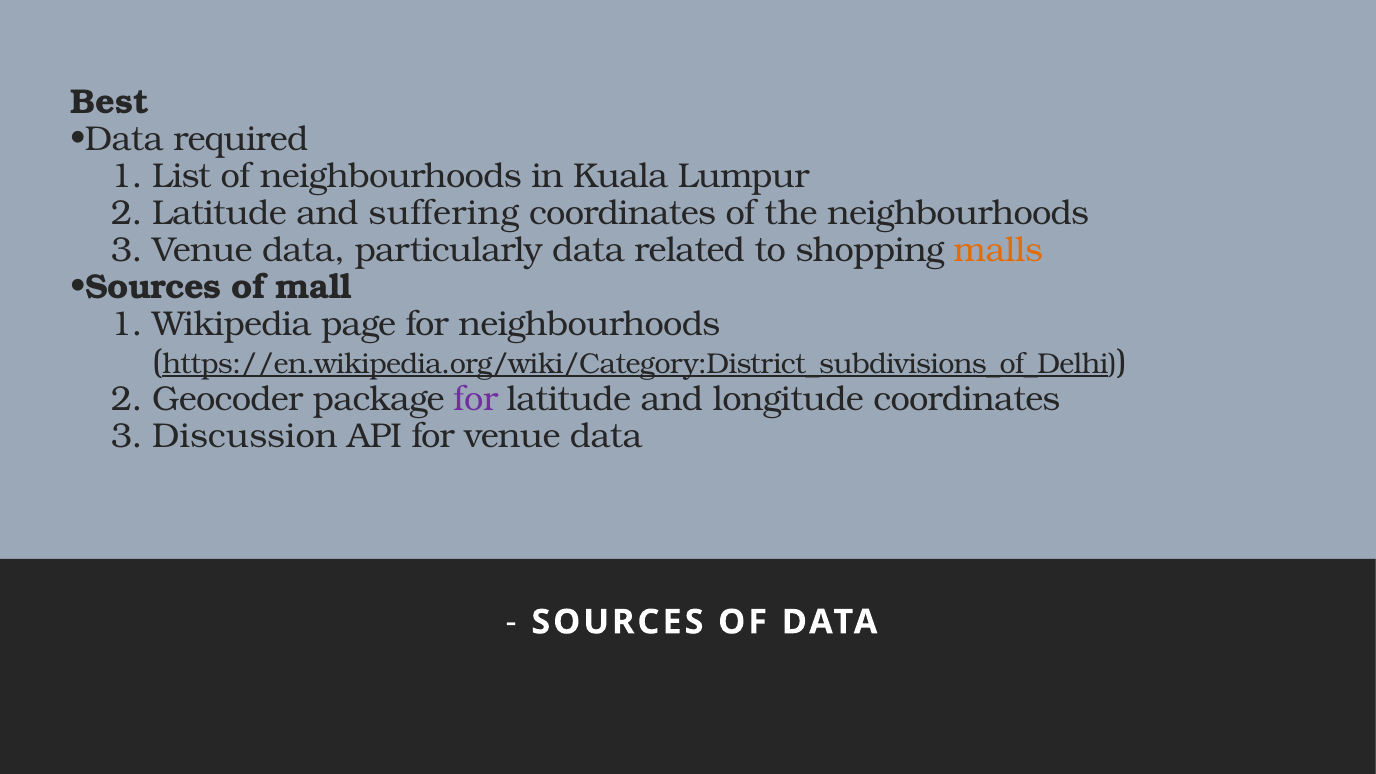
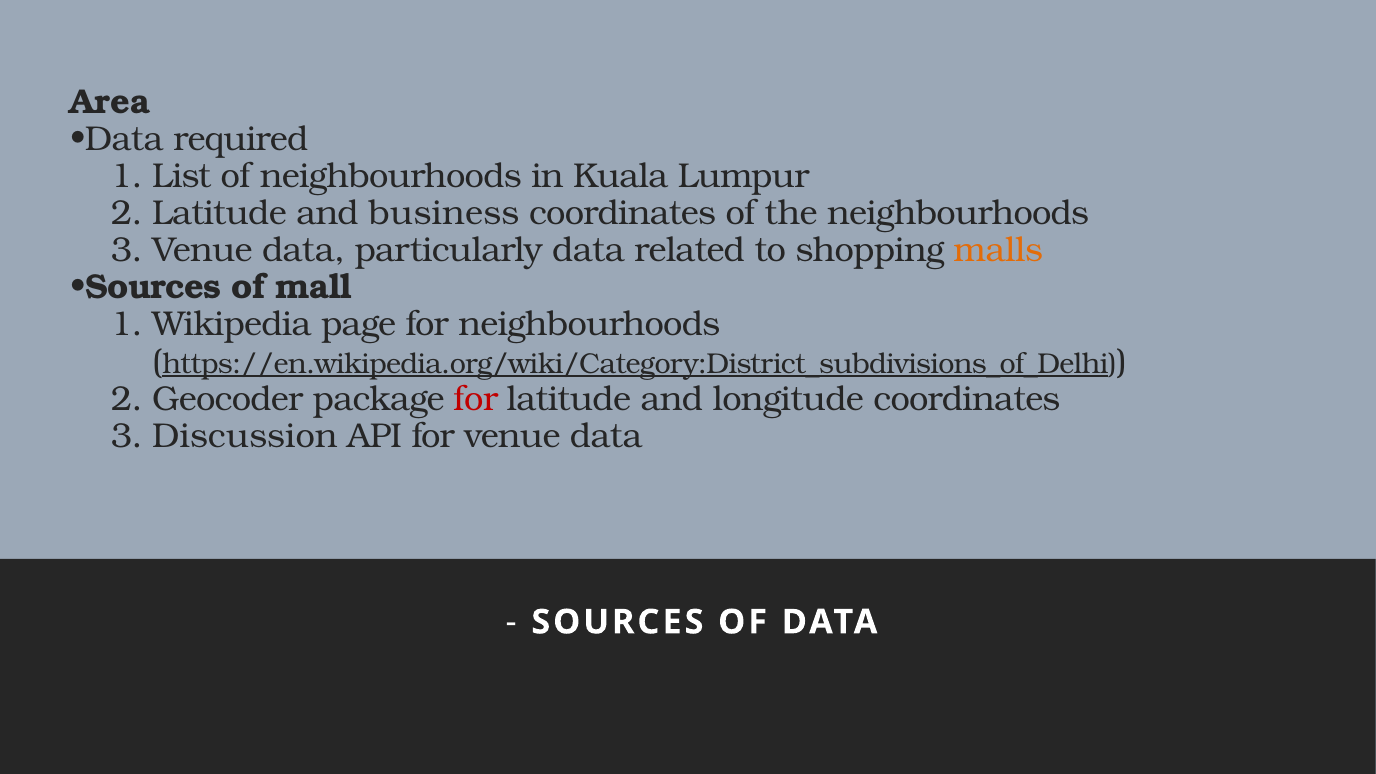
Best: Best -> Area (110, 102)
suffering: suffering -> business (444, 213)
for colour: purple -> red (476, 399)
